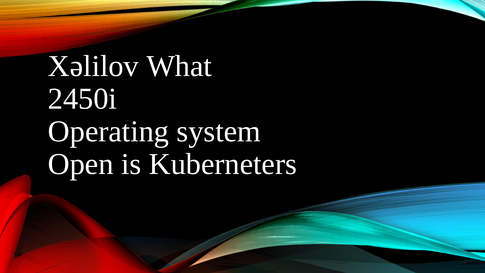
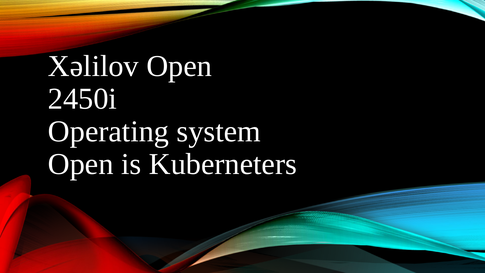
Xəlilov What: What -> Open (179, 66)
